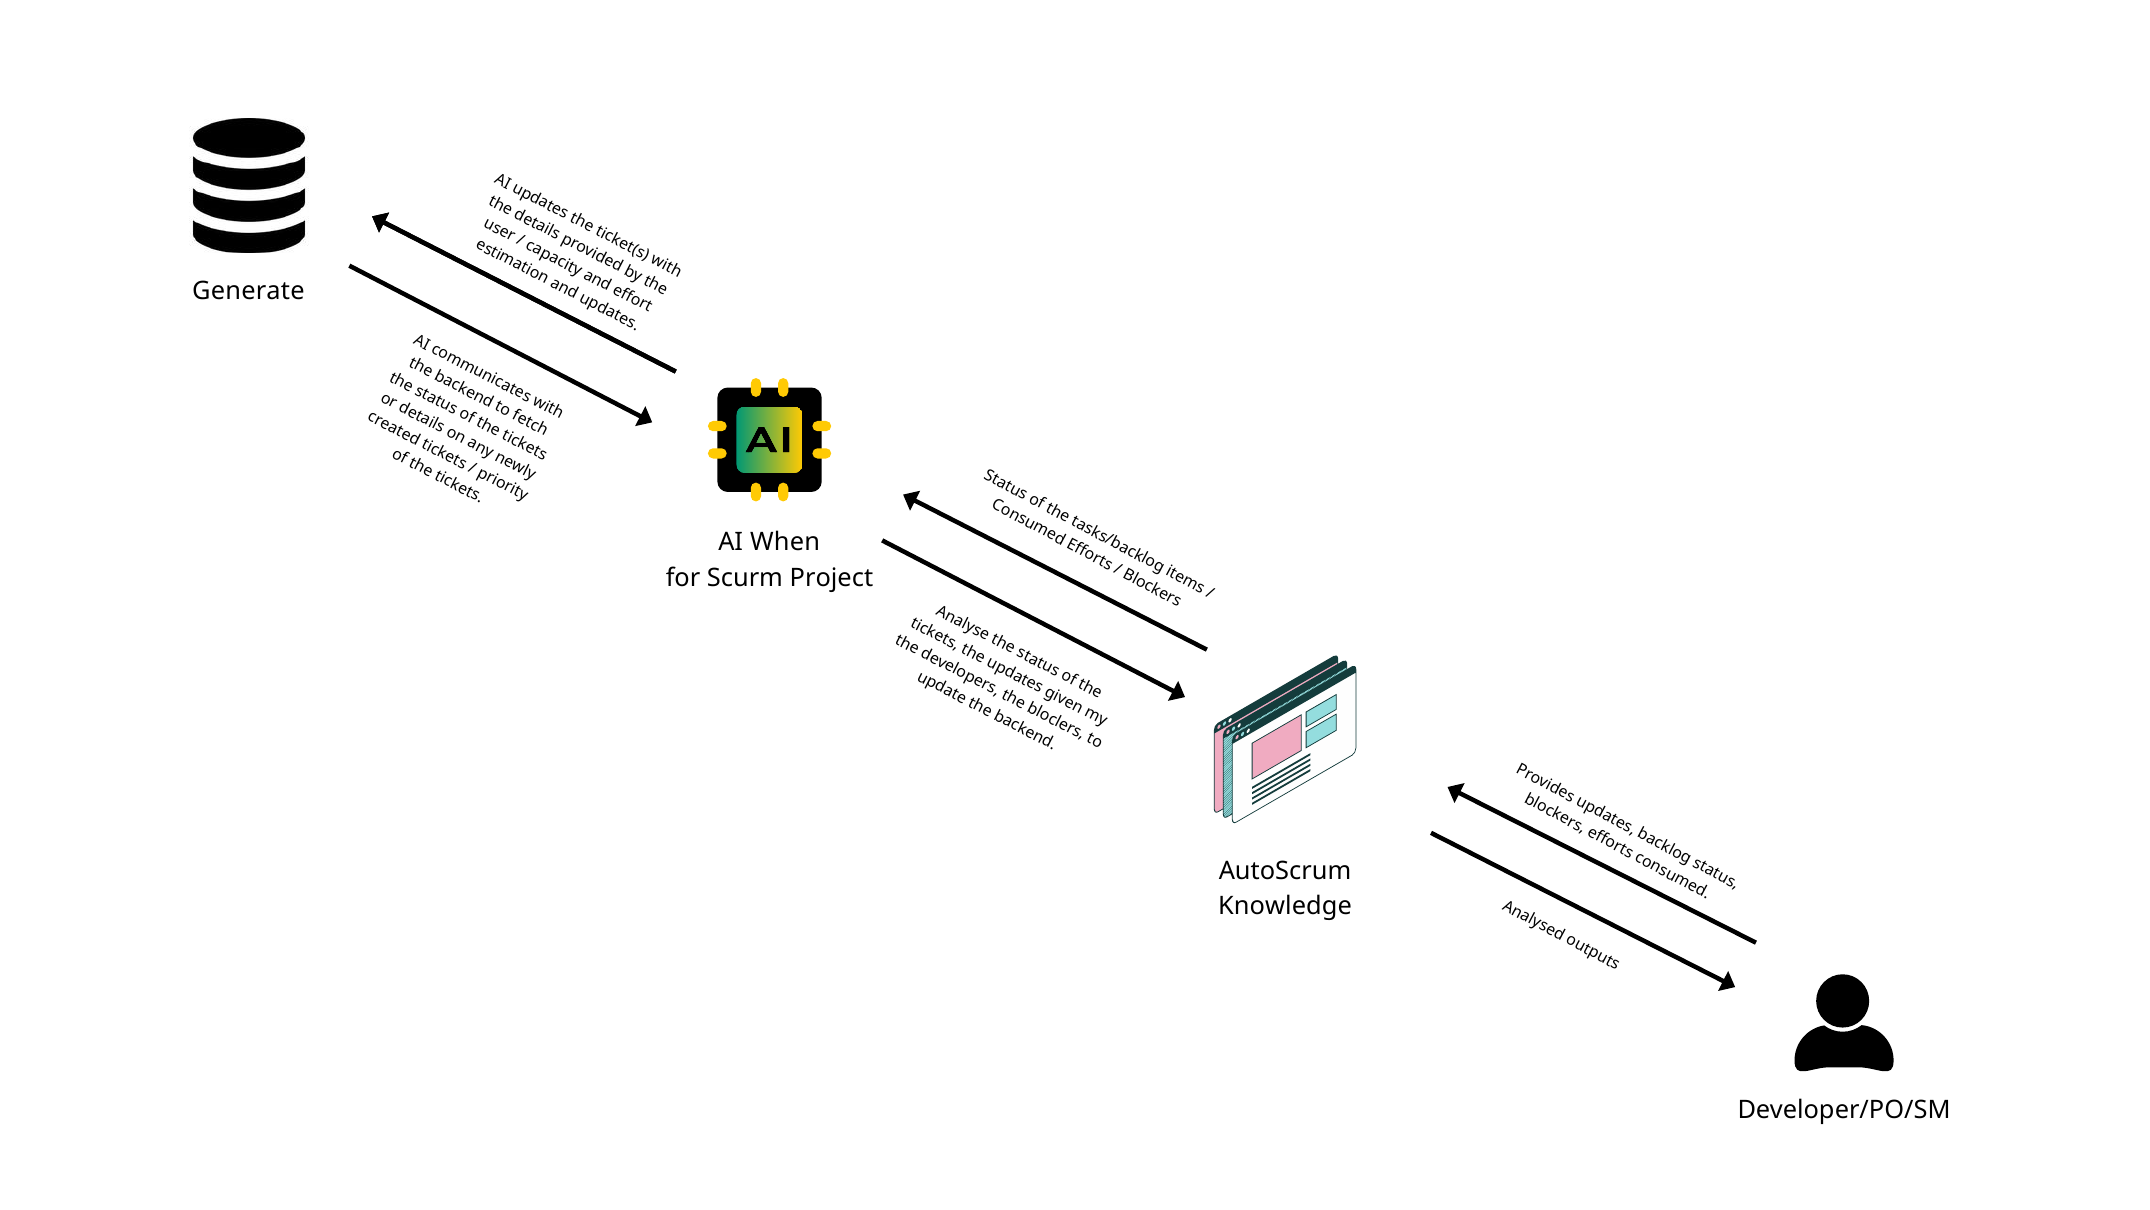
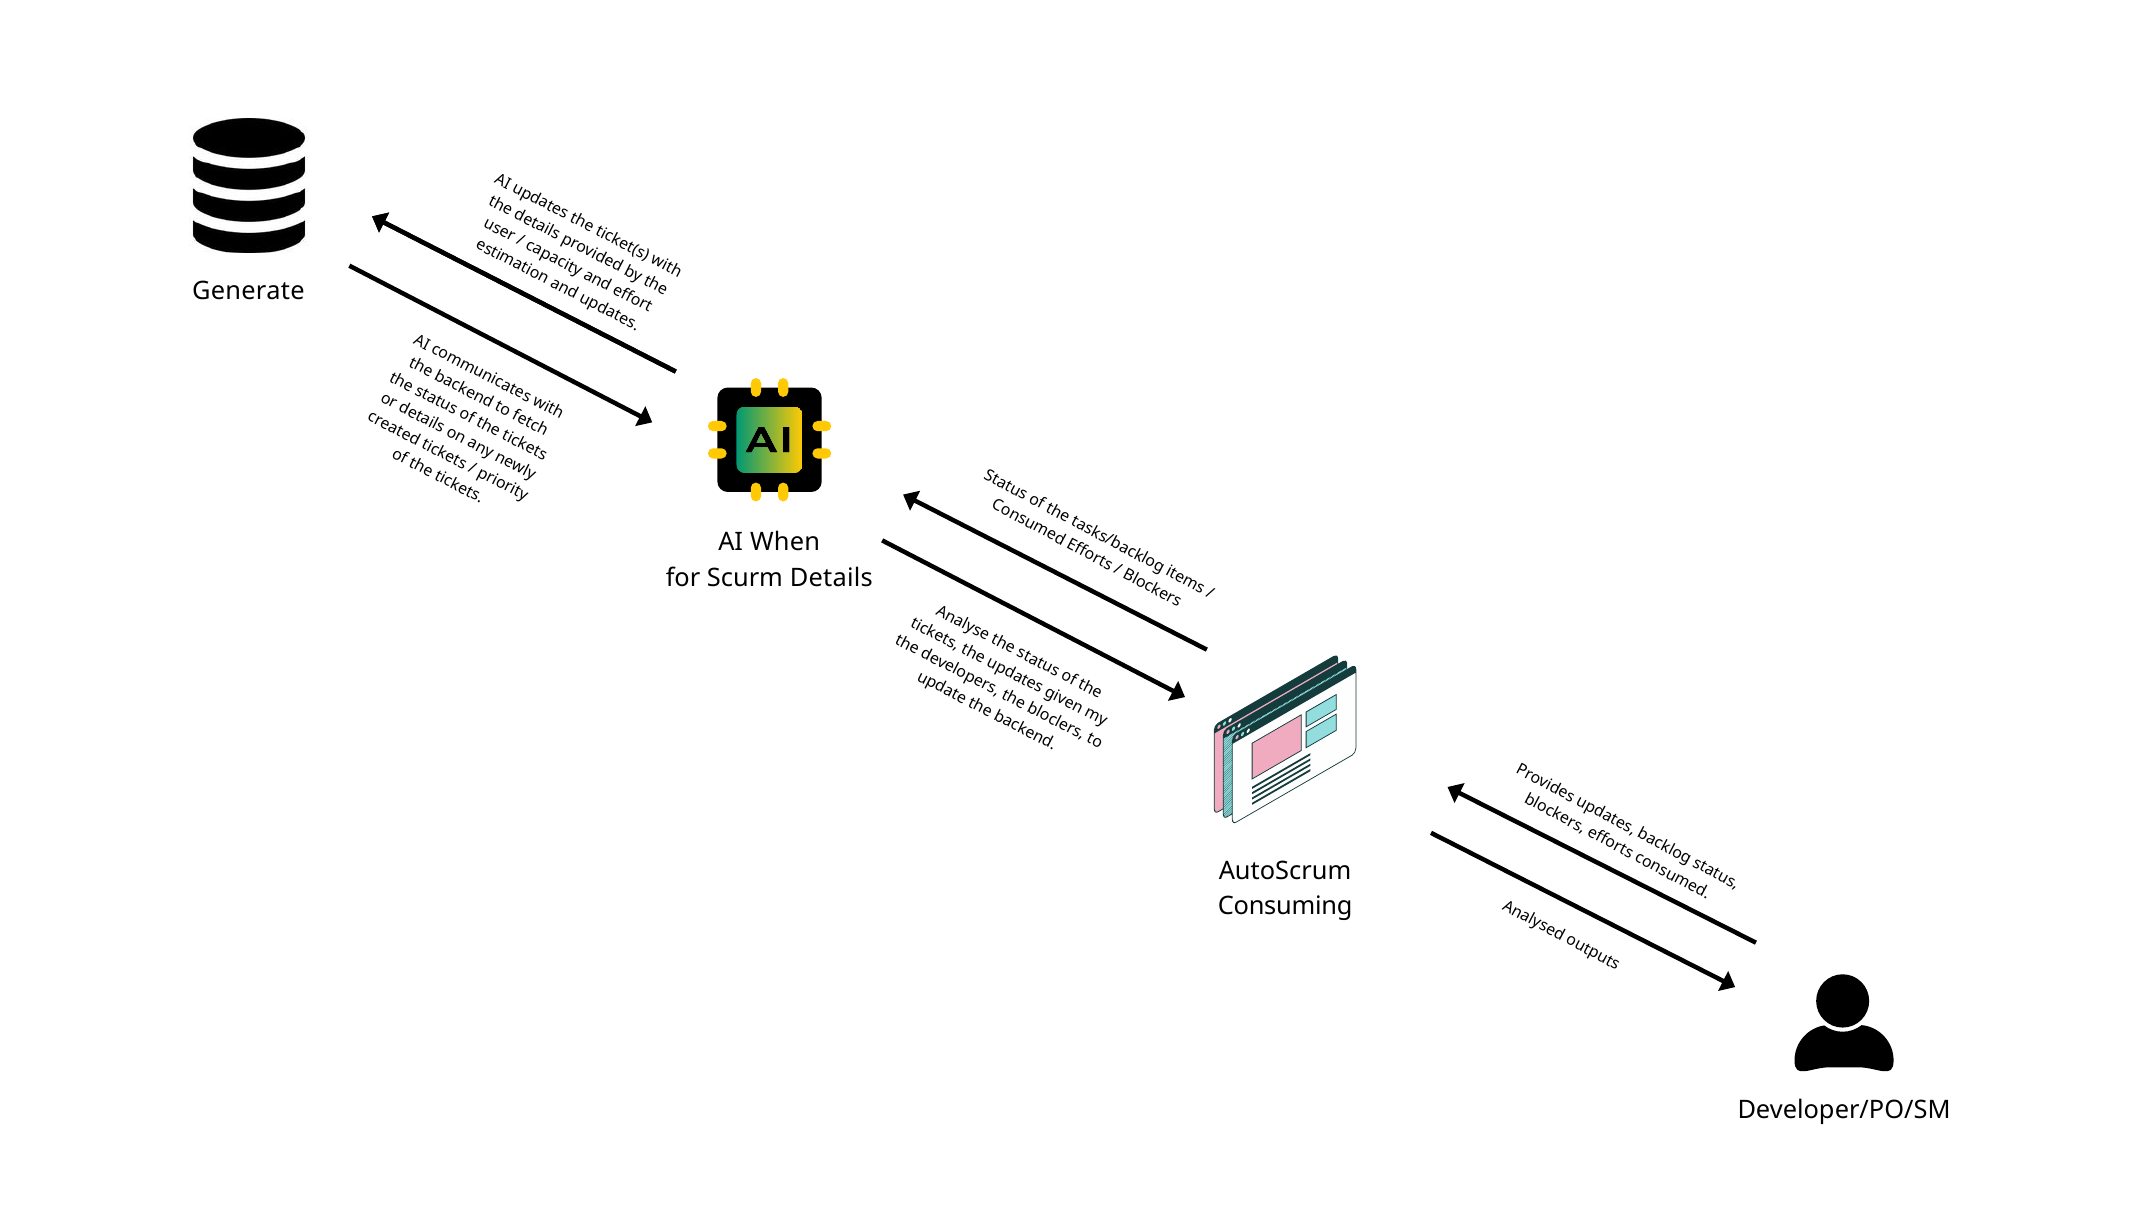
Project: Project -> Details (831, 578)
Knowledge: Knowledge -> Consuming (1285, 906)
